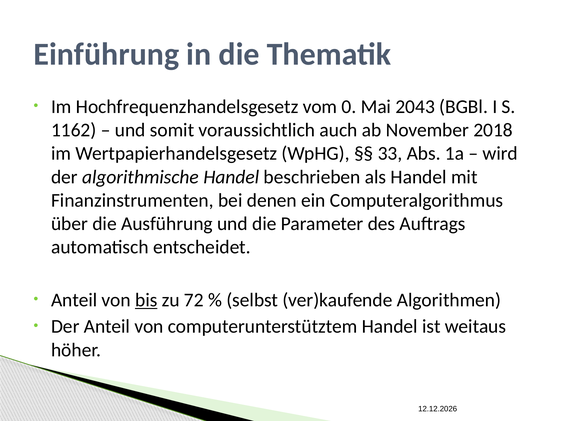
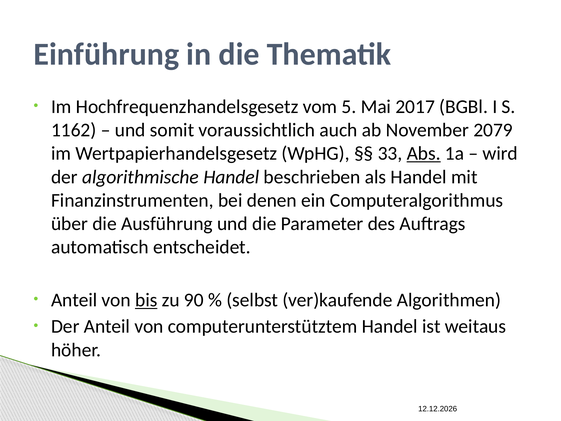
0: 0 -> 5 (349, 107)
2043: 2043 -> 2017 (415, 107)
2018: 2018 -> 2079 (493, 130)
Abs underline: none -> present (424, 153)
72: 72 -> 90 (194, 300)
